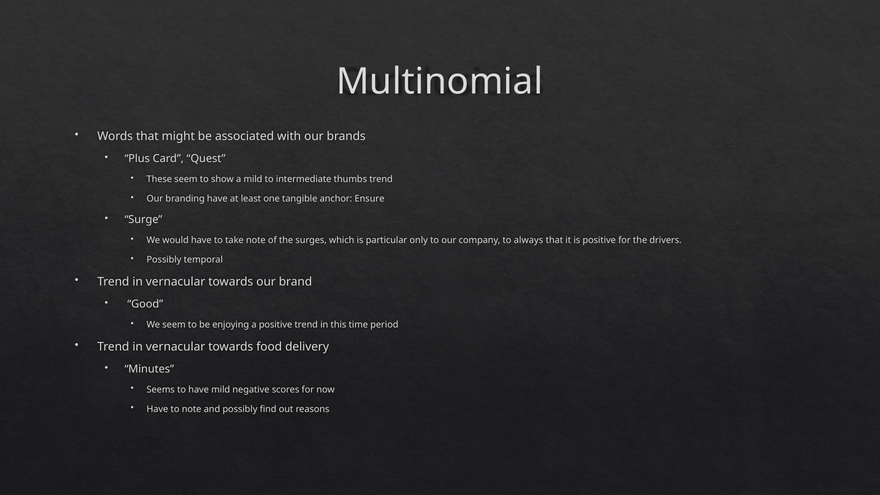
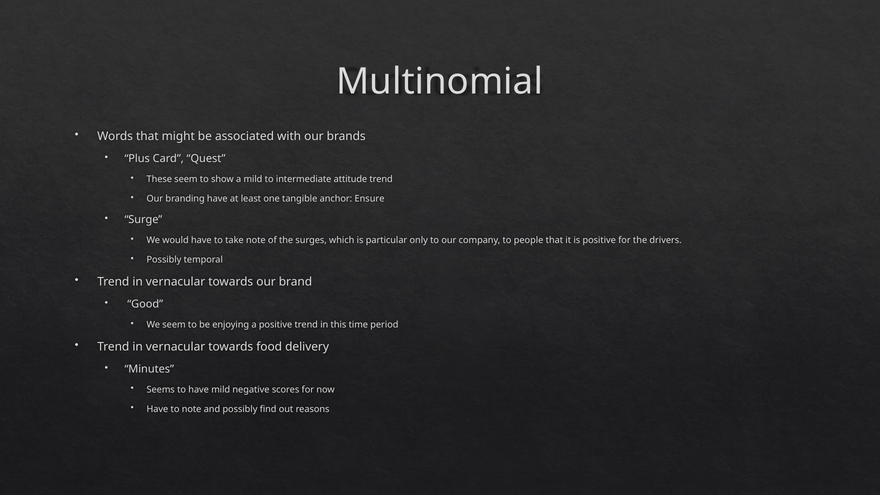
thumbs: thumbs -> attitude (350, 179)
always: always -> people (529, 240)
